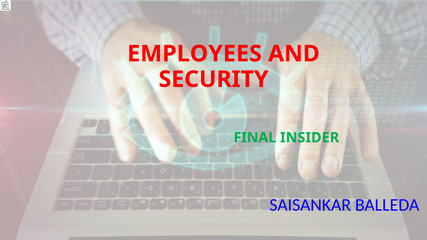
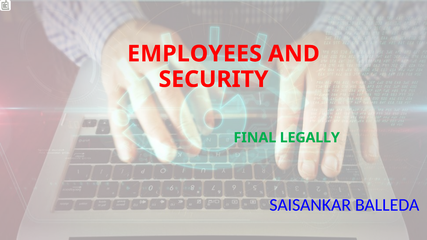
INSIDER: INSIDER -> LEGALLY (310, 138)
